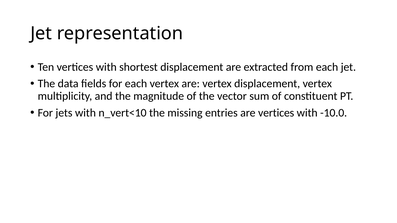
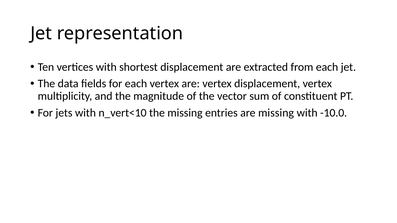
are vertices: vertices -> missing (276, 113)
